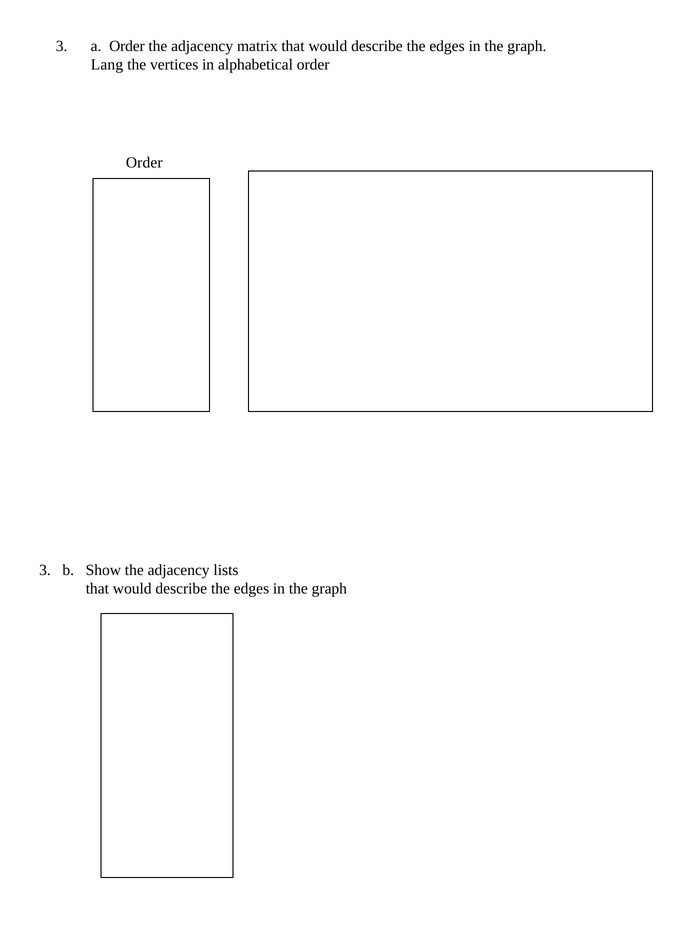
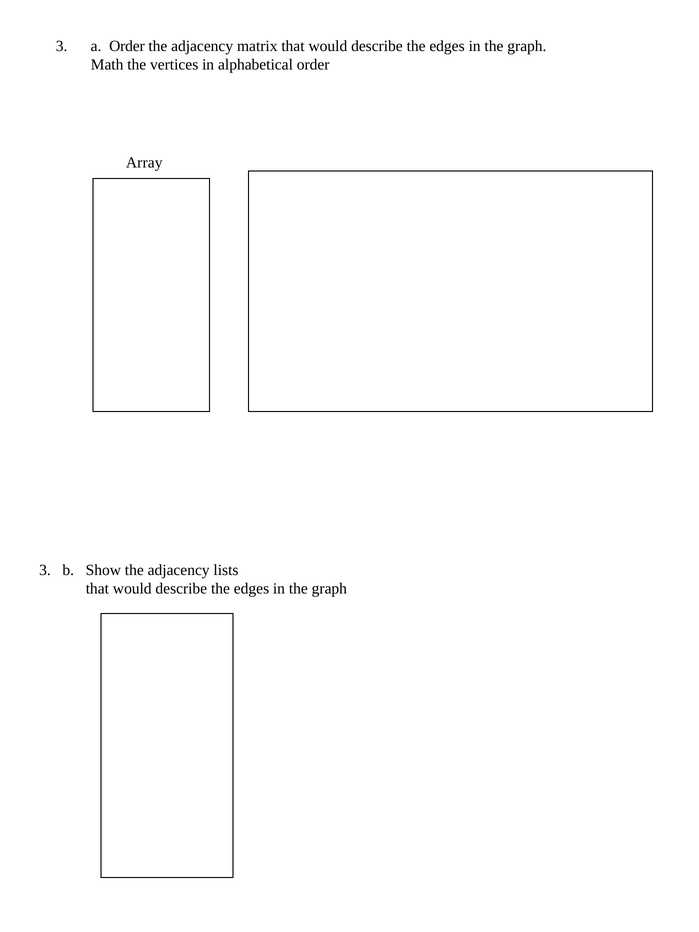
Lang: Lang -> Math (107, 65)
Order: Order -> Array (144, 163)
